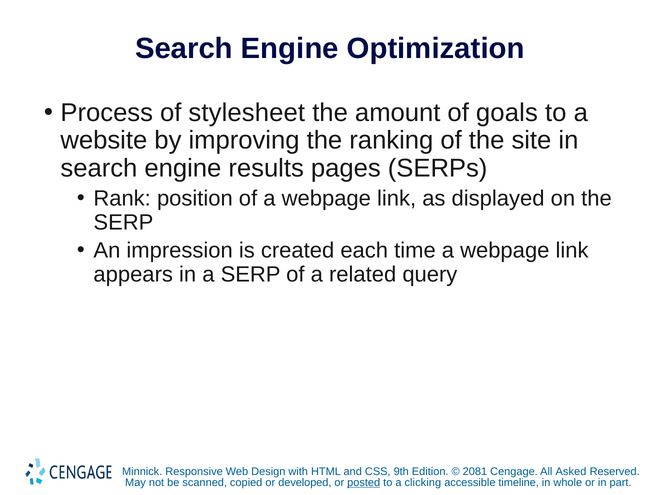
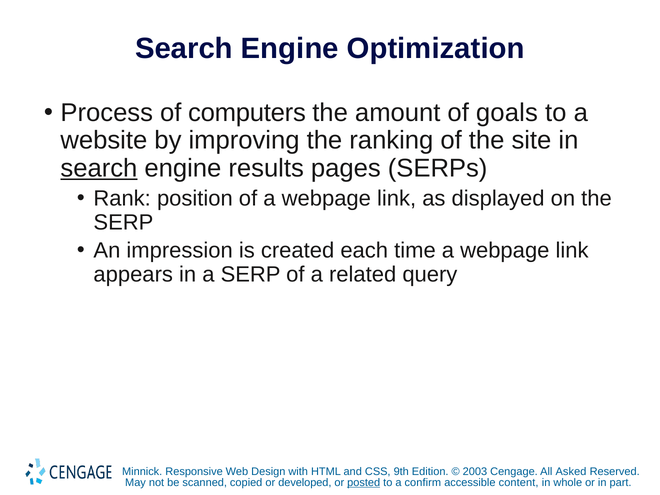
stylesheet: stylesheet -> computers (247, 113)
search underline: none -> present (99, 168)
2081: 2081 -> 2003 (475, 472)
clicking: clicking -> confirm (423, 483)
timeline: timeline -> content (519, 483)
